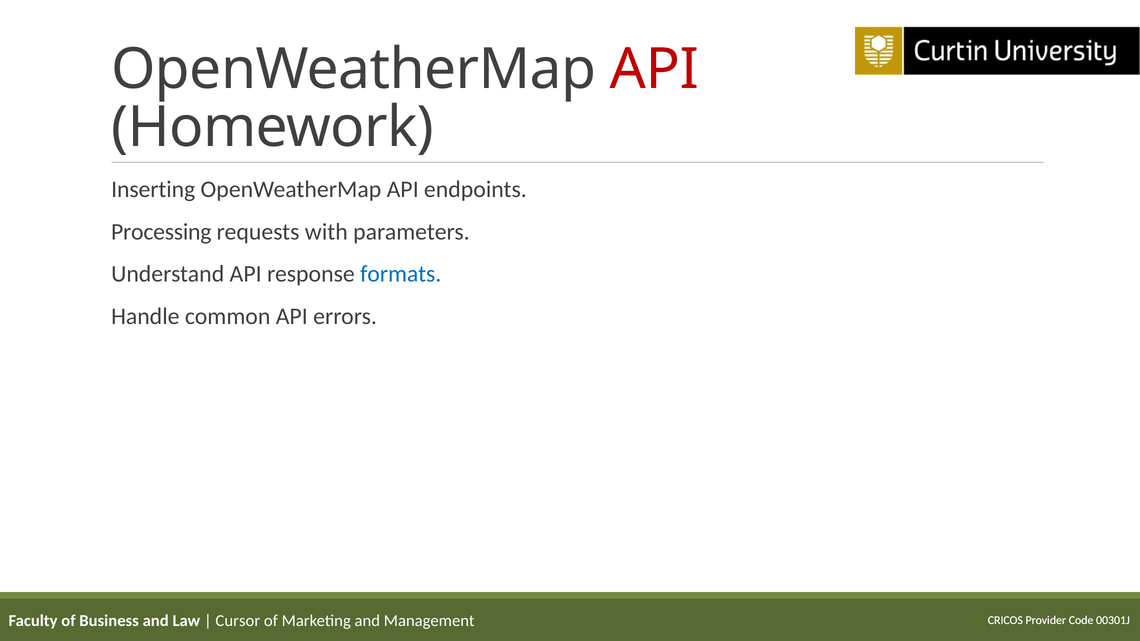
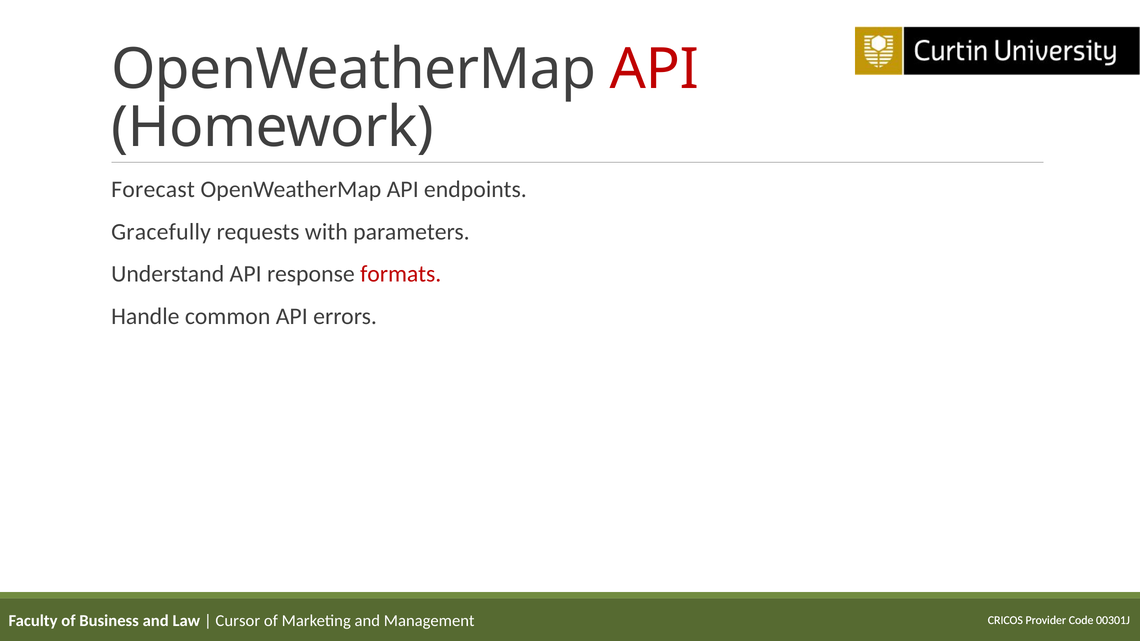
Inserting: Inserting -> Forecast (153, 190)
Processing: Processing -> Gracefully (161, 232)
formats colour: blue -> red (401, 274)
